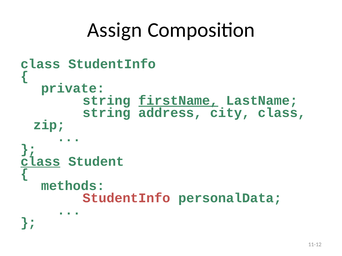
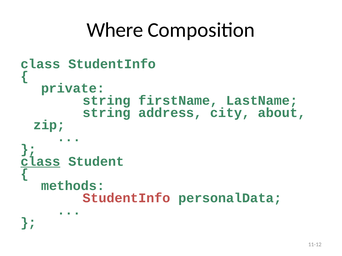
Assign: Assign -> Where (115, 30)
firstName underline: present -> none (178, 101)
city class: class -> about (282, 113)
